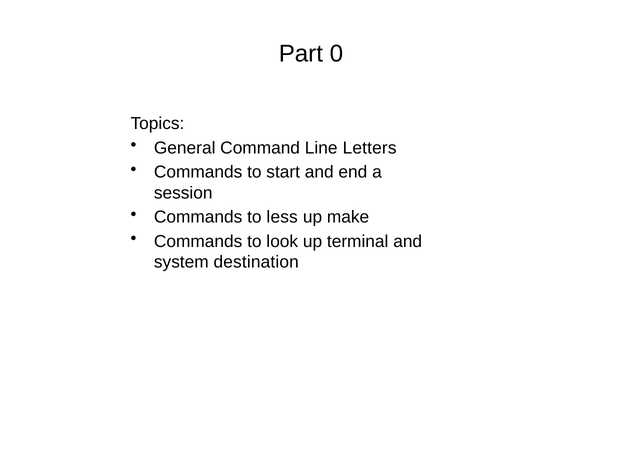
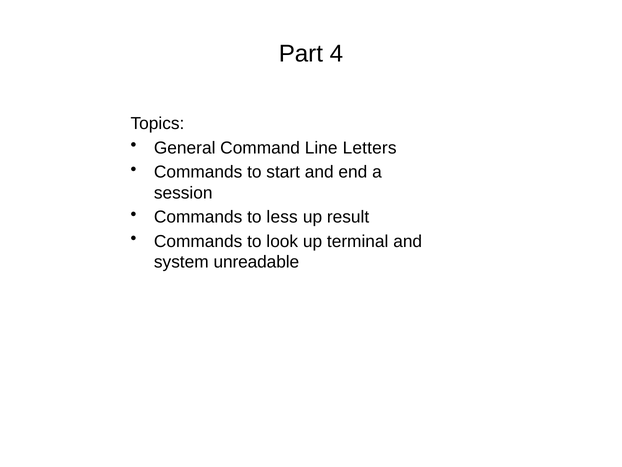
0: 0 -> 4 (336, 54)
make: make -> result (348, 217)
destination: destination -> unreadable (256, 262)
